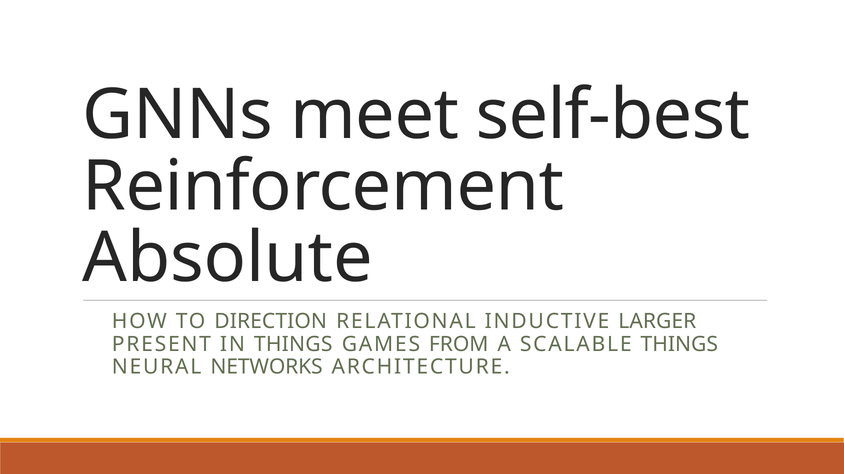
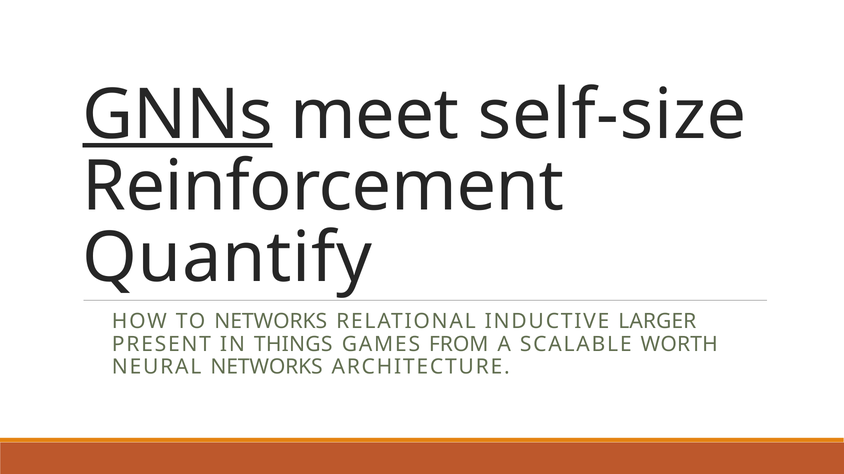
GNNs underline: none -> present (178, 115)
self-best: self-best -> self-size (612, 115)
Absolute: Absolute -> Quantify (227, 259)
TO DIRECTION: DIRECTION -> NETWORKS (271, 322)
SCALABLE THINGS: THINGS -> WORTH (679, 345)
